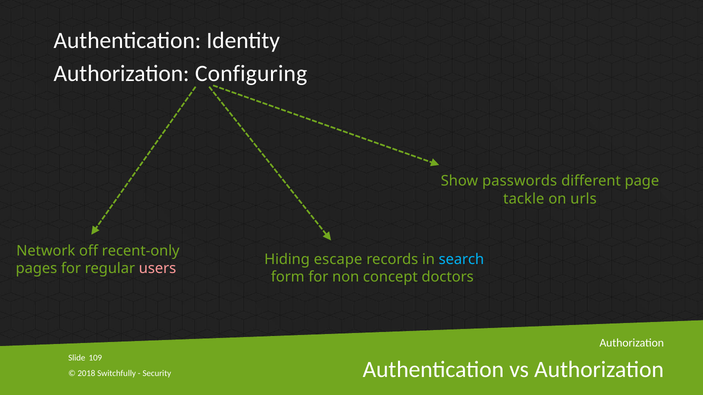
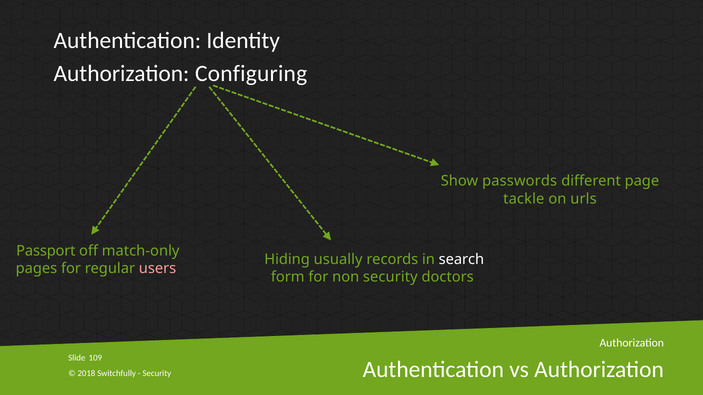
Network: Network -> Passport (46, 251)
recent-only: recent-only -> match-only (141, 251)
escape: escape -> usually (338, 260)
search colour: light blue -> white (461, 260)
non concept: concept -> security (390, 277)
